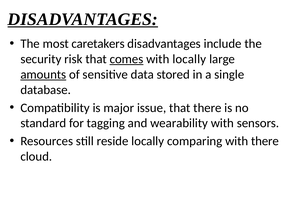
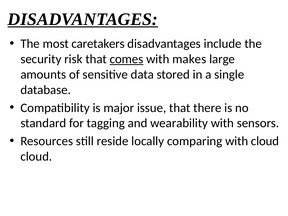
with locally: locally -> makes (189, 59)
amounts underline: present -> none (43, 74)
with there: there -> cloud (265, 141)
